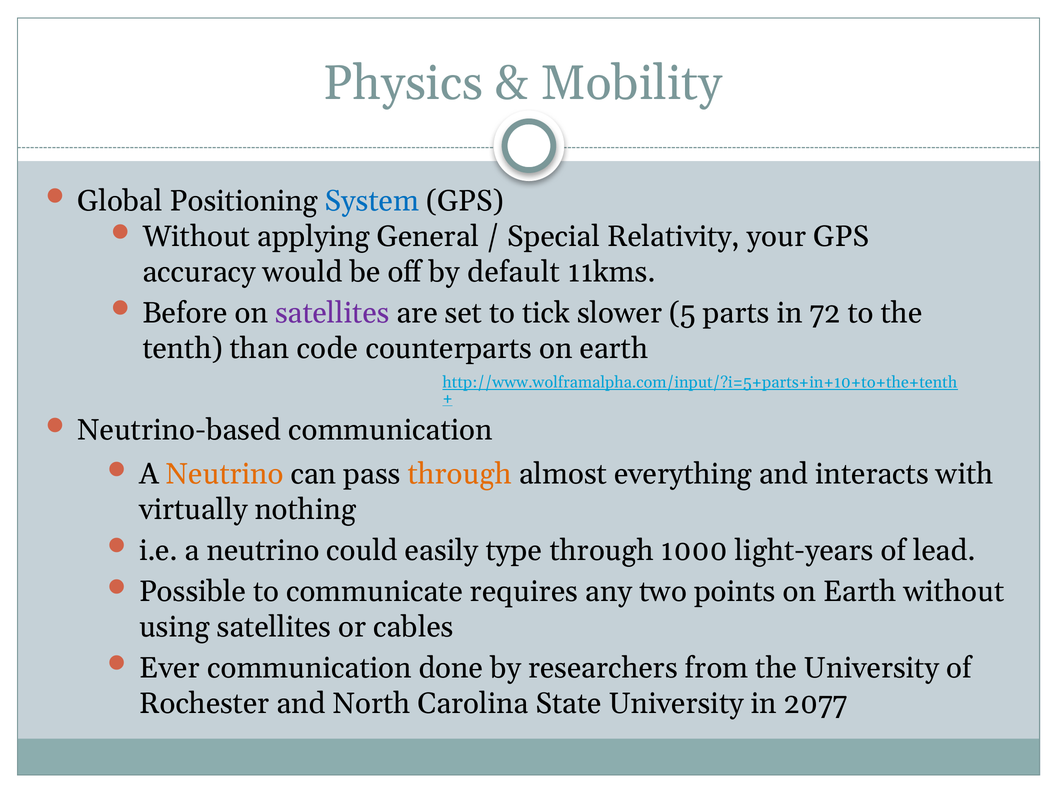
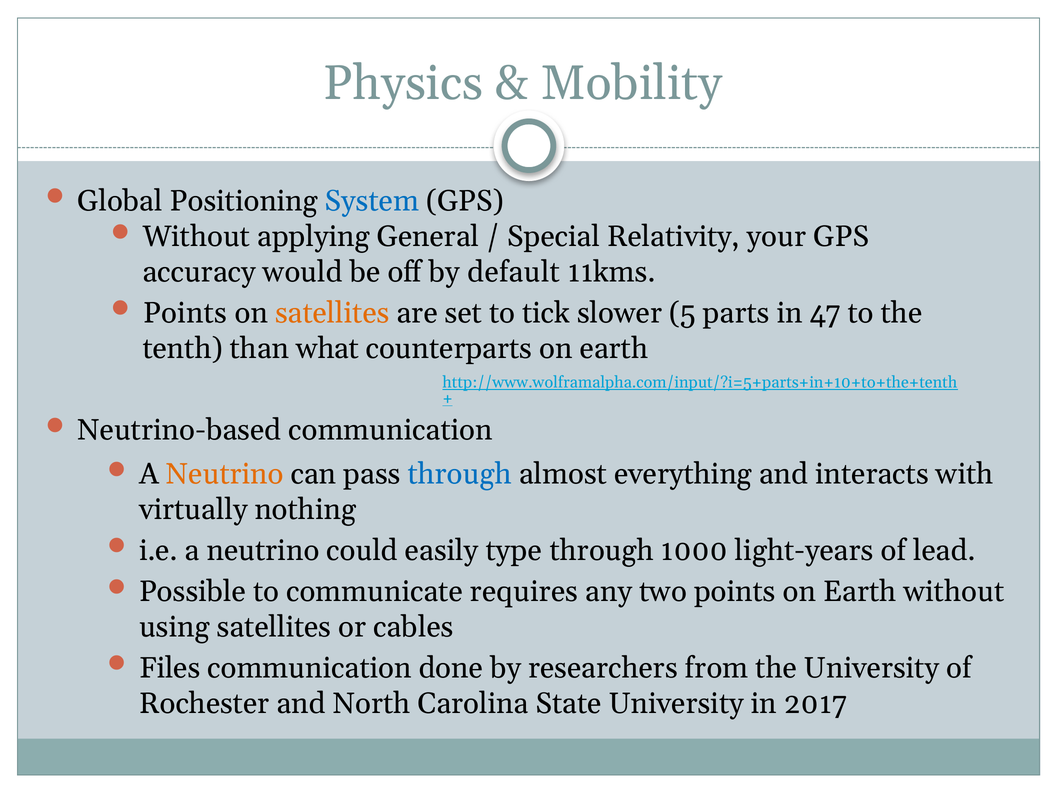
Before: Before -> Points (185, 313)
satellites colour: purple -> orange (332, 313)
72: 72 -> 47 (825, 313)
code: code -> what (328, 349)
through colour: orange -> blue (460, 475)
Ever: Ever -> Files (170, 669)
2077: 2077 -> 2017 (816, 704)
